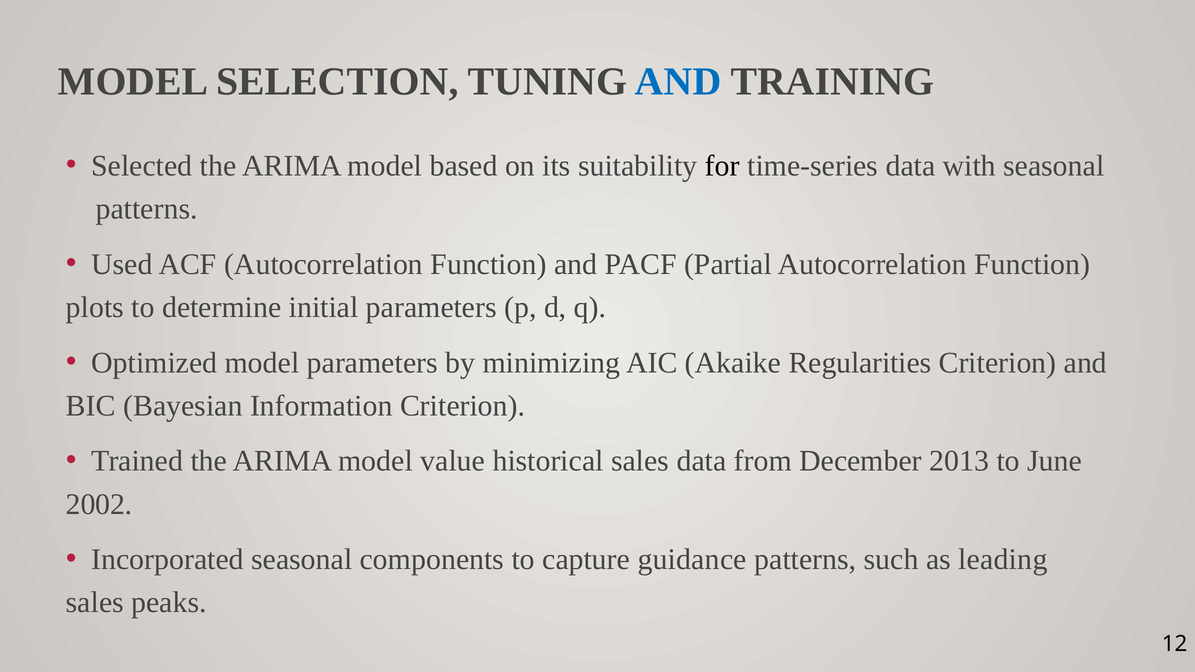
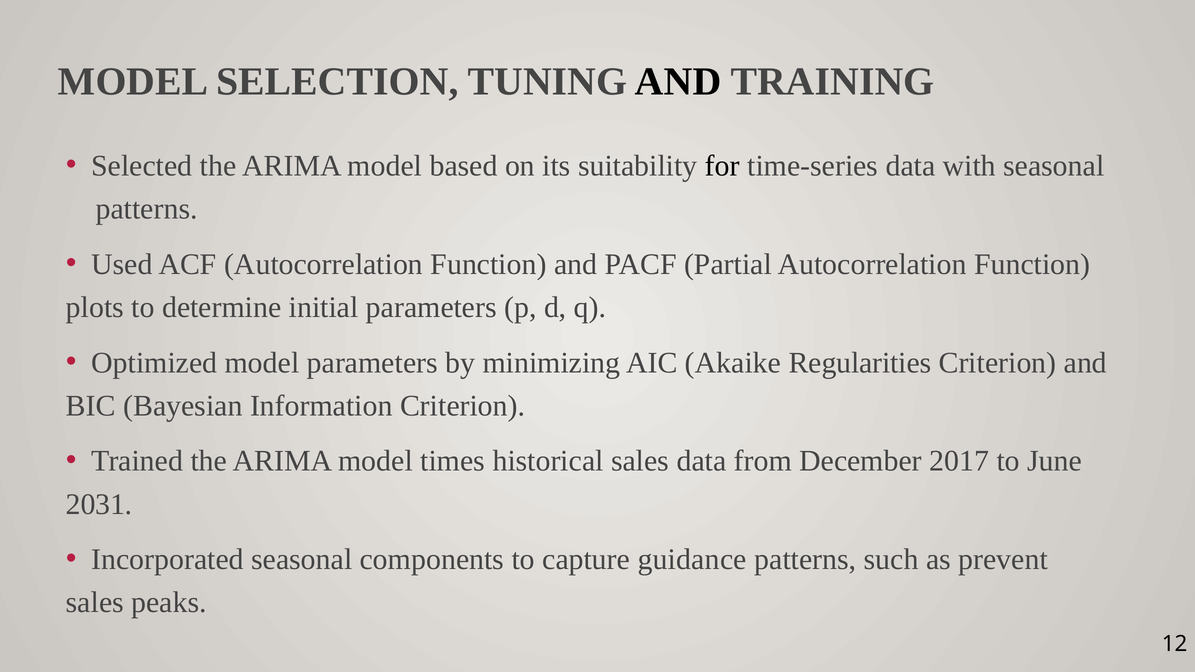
AND colour: blue -> black (678, 81)
value: value -> times (453, 461)
2013: 2013 -> 2017 (959, 461)
2002: 2002 -> 2031 (99, 504)
leading: leading -> prevent (1003, 560)
